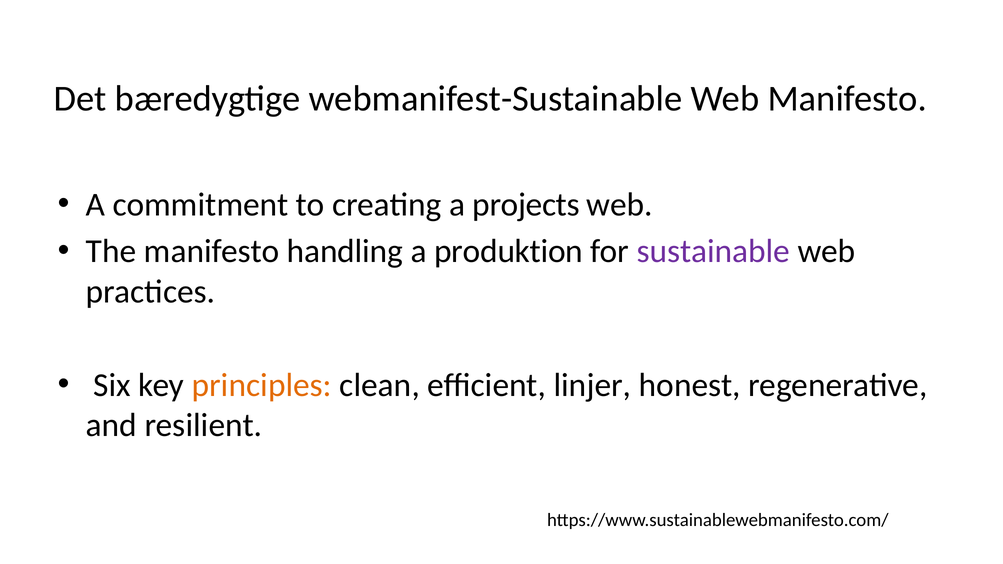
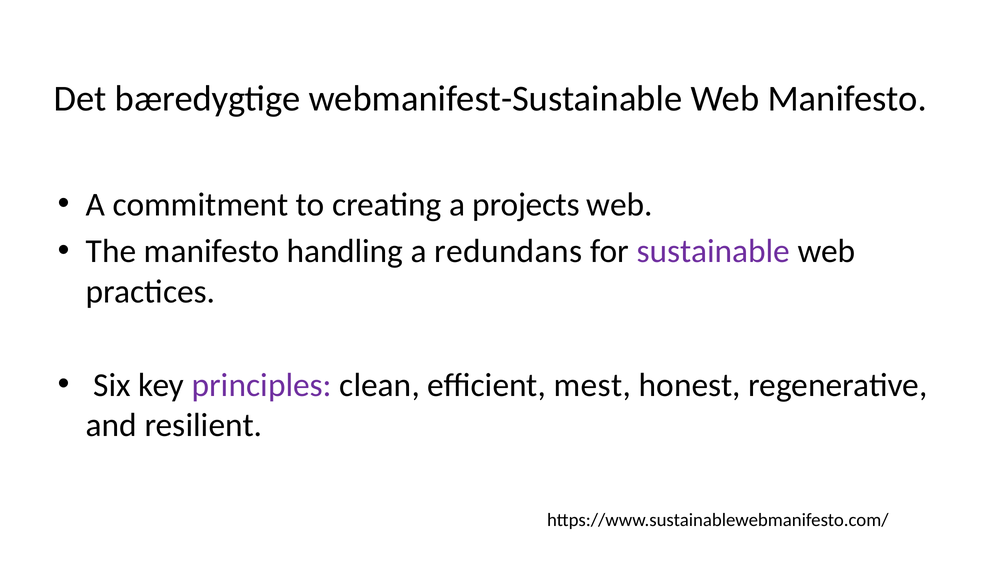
produktion: produktion -> redundans (508, 251)
principles colour: orange -> purple (262, 385)
linjer: linjer -> mest (592, 385)
